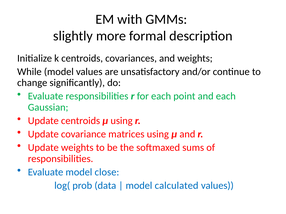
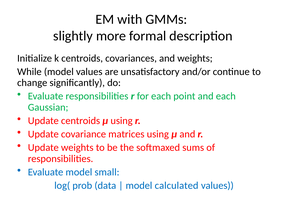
close: close -> small (107, 172)
